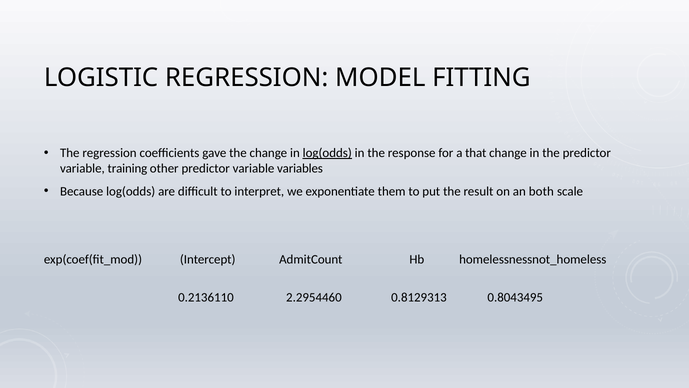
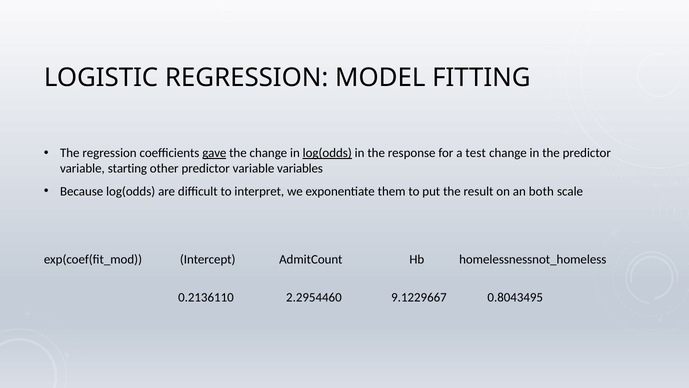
gave underline: none -> present (214, 153)
that: that -> test (476, 153)
training: training -> starting (127, 168)
0.8129313: 0.8129313 -> 9.1229667 (419, 297)
